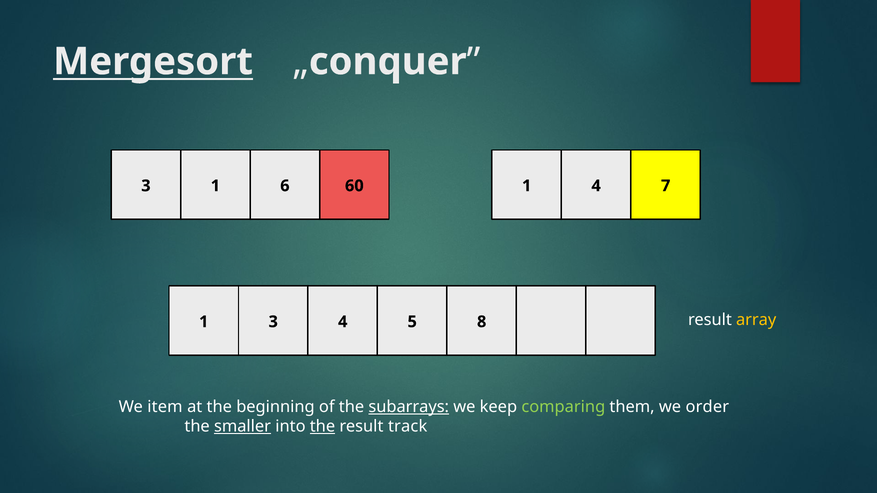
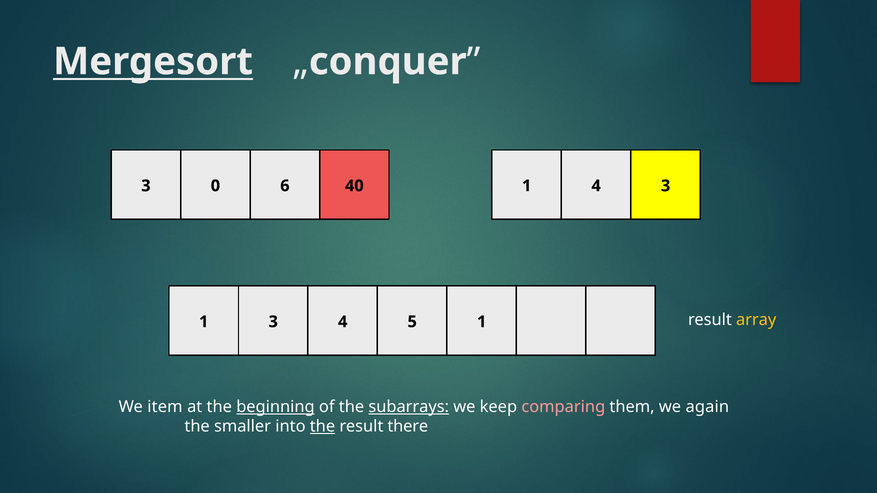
3 1: 1 -> 0 (215, 186)
60: 60 -> 40 (354, 186)
4 7: 7 -> 3 (666, 186)
5 8: 8 -> 1 (482, 322)
beginning underline: none -> present (276, 407)
comparing colour: light green -> pink (563, 407)
order: order -> again (707, 407)
smaller underline: present -> none (243, 427)
track: track -> there (408, 427)
